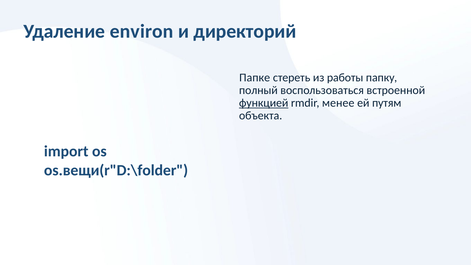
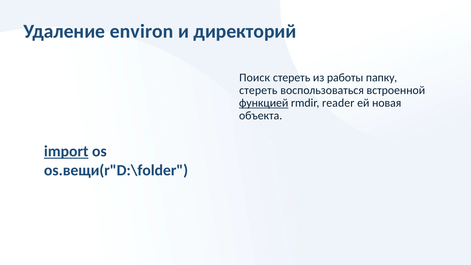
Папке: Папке -> Поиск (255, 77)
полный: полный -> стереть (258, 90)
менее: менее -> reader (338, 103)
путям: путям -> новая (387, 103)
import underline: none -> present (66, 151)
